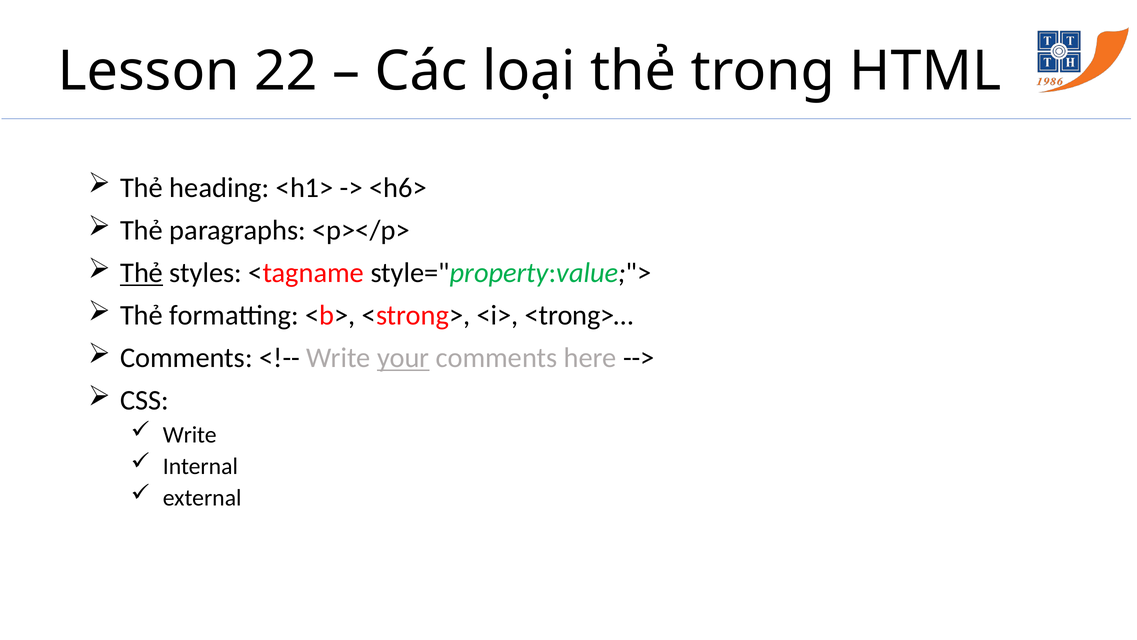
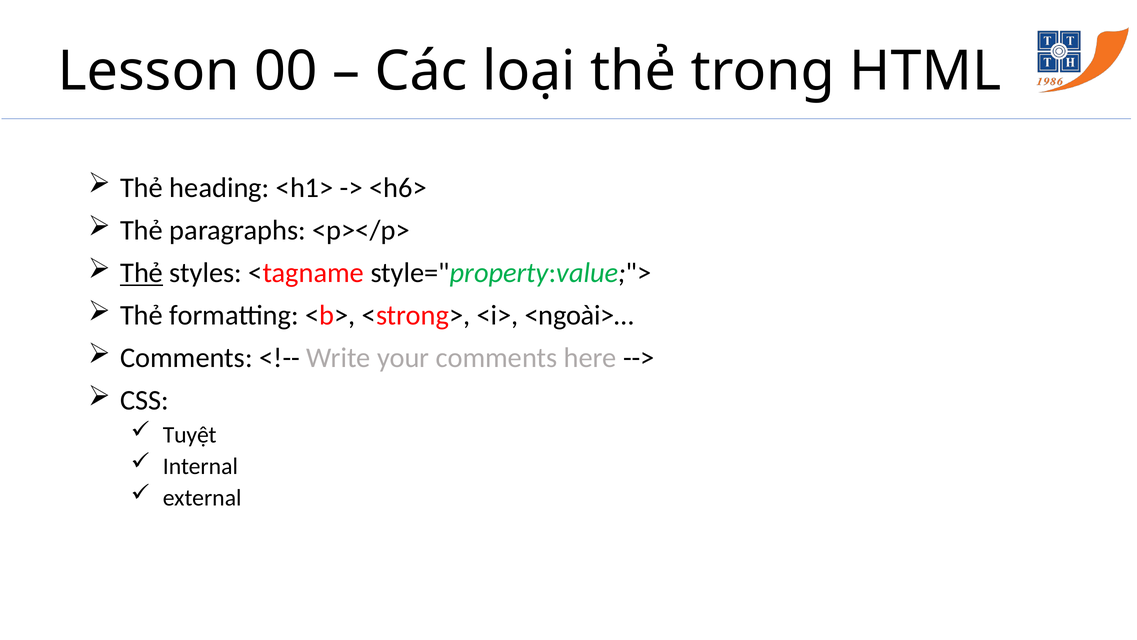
22: 22 -> 00 (286, 72)
<trong>…: <trong>… -> <ngoài>… (579, 315)
your underline: present -> none (403, 358)
Write: Write -> Tuyệt (190, 434)
